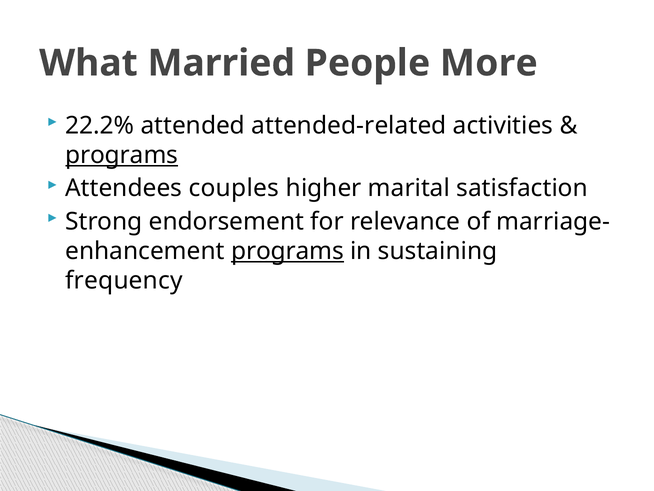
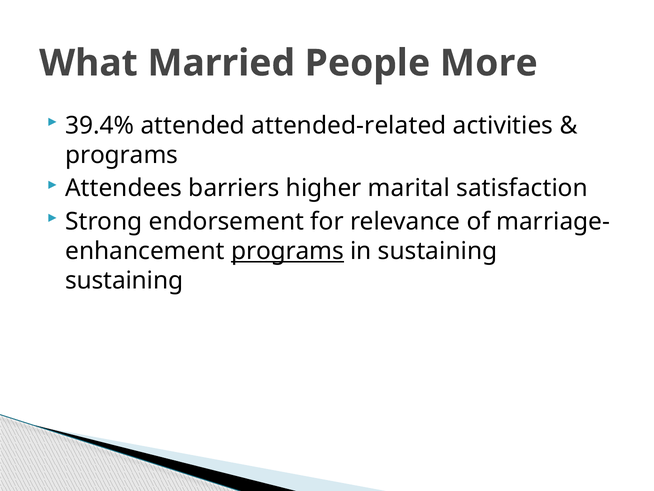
22.2%: 22.2% -> 39.4% (100, 126)
programs underline: present -> none (122, 155)
couples: couples -> barriers (234, 188)
frequency: frequency -> sustaining (124, 280)
